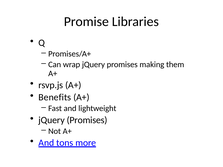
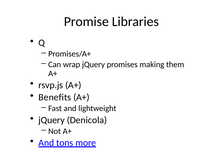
Promises: Promises -> Denicola (87, 120)
